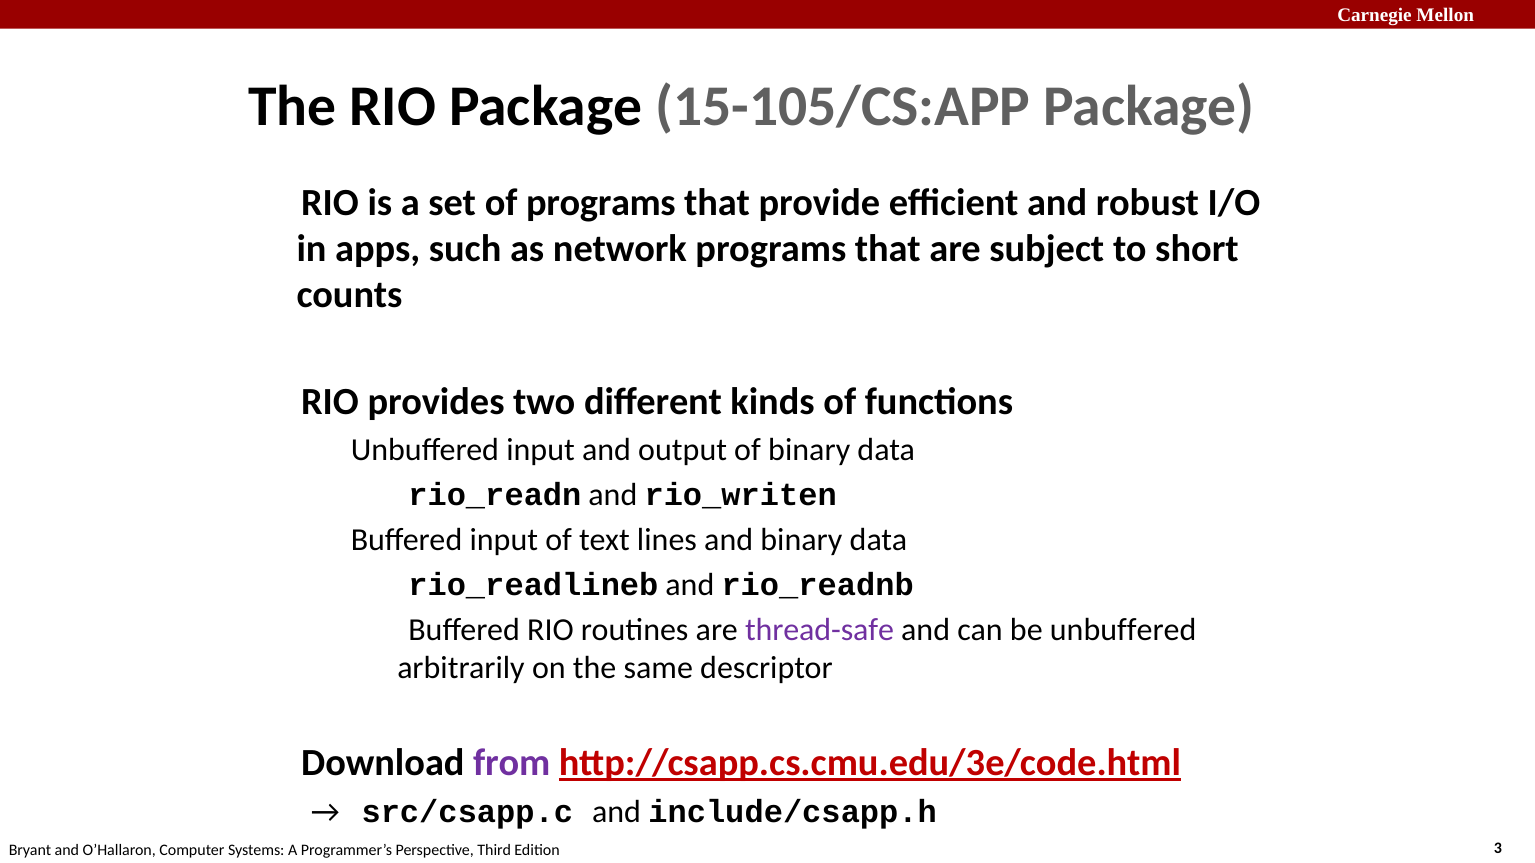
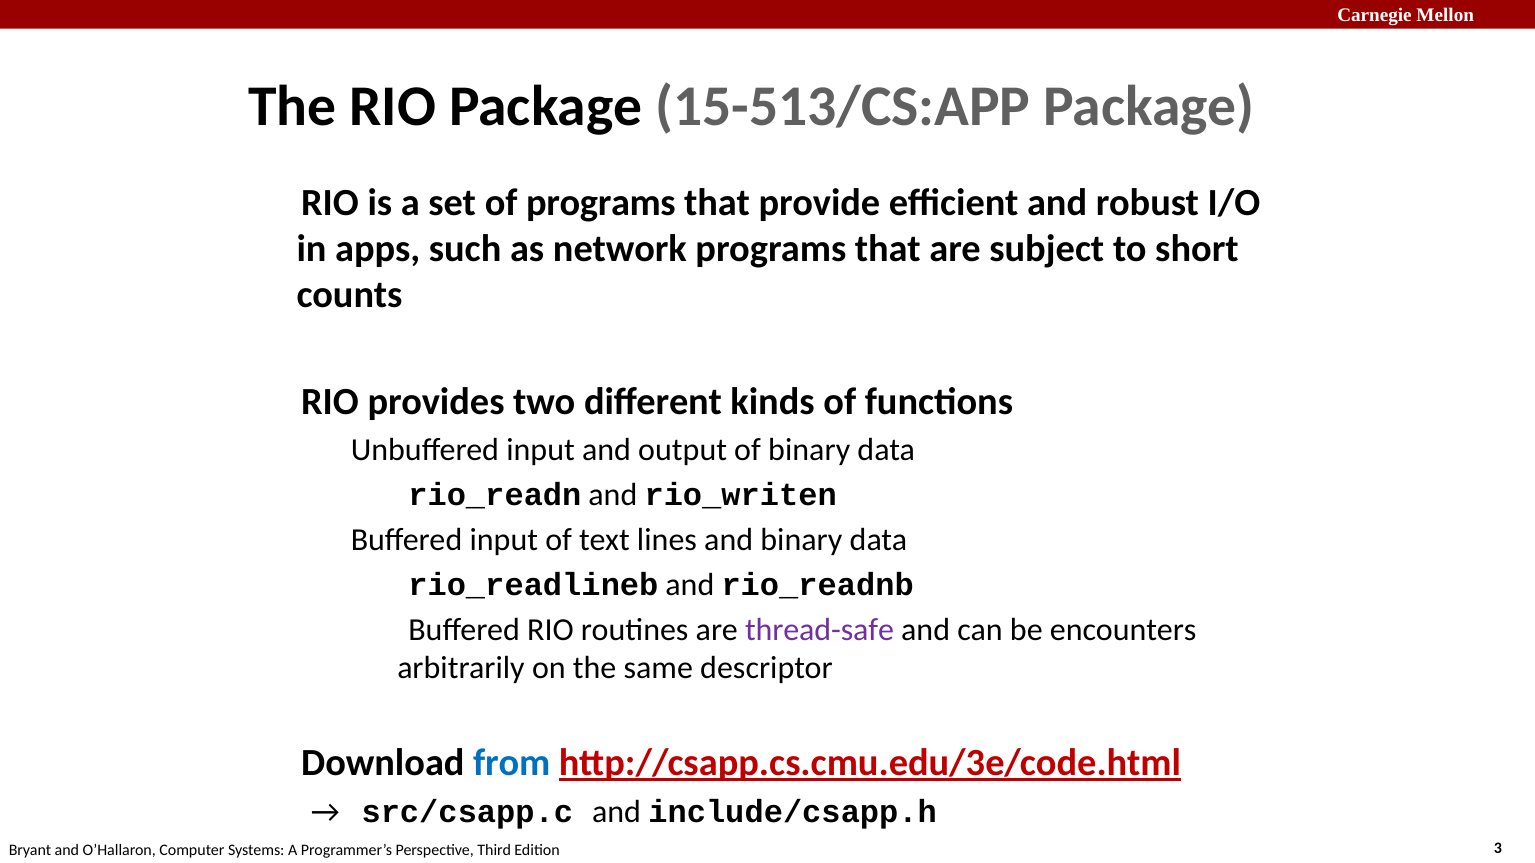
15-105/CS:APP: 15-105/CS:APP -> 15-513/CS:APP (843, 107)
unbuffered: unbuffered -> encounters (1123, 630)
from colour: purple -> blue (512, 763)
